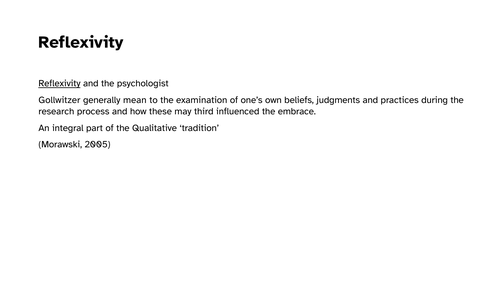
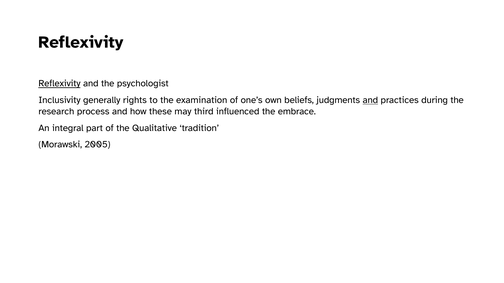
Gollwitzer: Gollwitzer -> Inclusivity (59, 100)
mean: mean -> rights (135, 100)
and underline: none -> present (370, 100)
